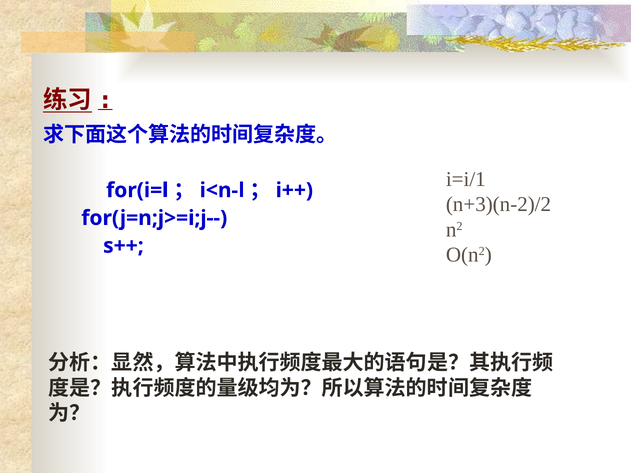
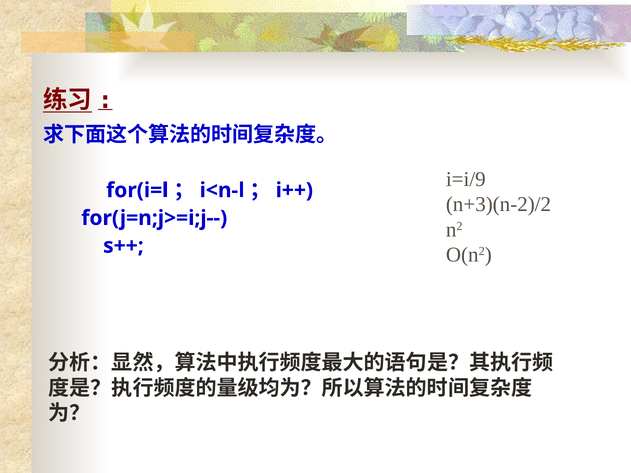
i=i/1: i=i/1 -> i=i/9 (466, 179)
